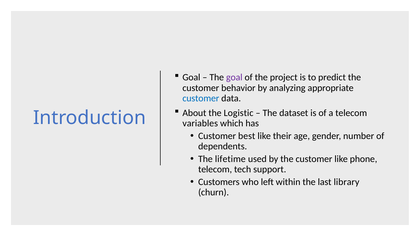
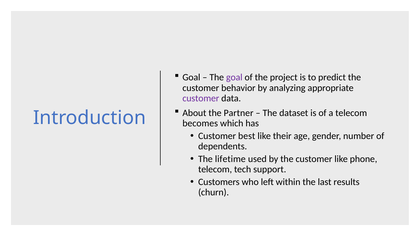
customer colour: blue -> purple (201, 98)
Logistic: Logistic -> Partner (239, 113)
variables: variables -> becomes (200, 124)
library: library -> results (347, 182)
